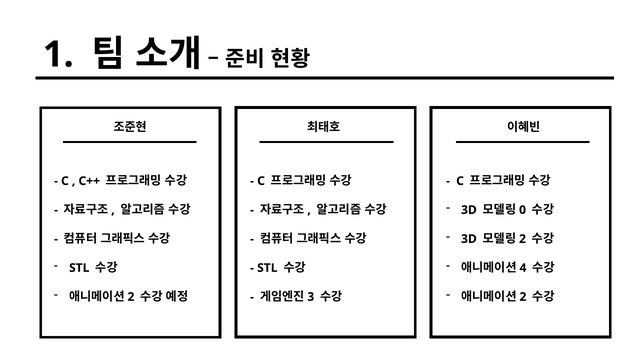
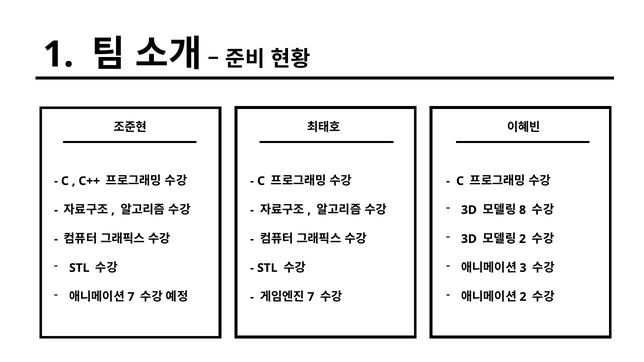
0: 0 -> 8 (523, 210)
4: 4 -> 3 (523, 268)
2: 2 -> 7 (131, 297)
3: 3 -> 7 (311, 297)
